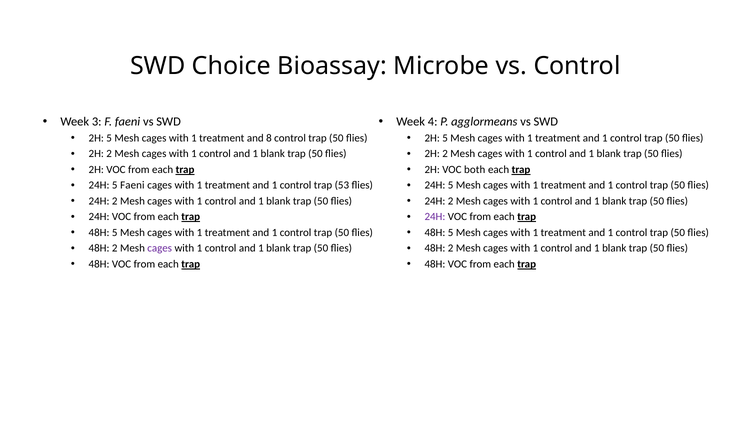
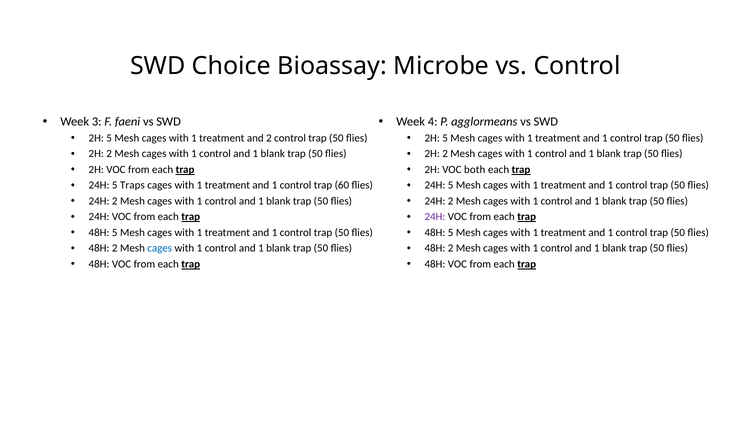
and 8: 8 -> 2 (269, 138)
5 Faeni: Faeni -> Traps (132, 186)
53: 53 -> 60 (342, 186)
cages colour: purple -> blue (160, 249)
